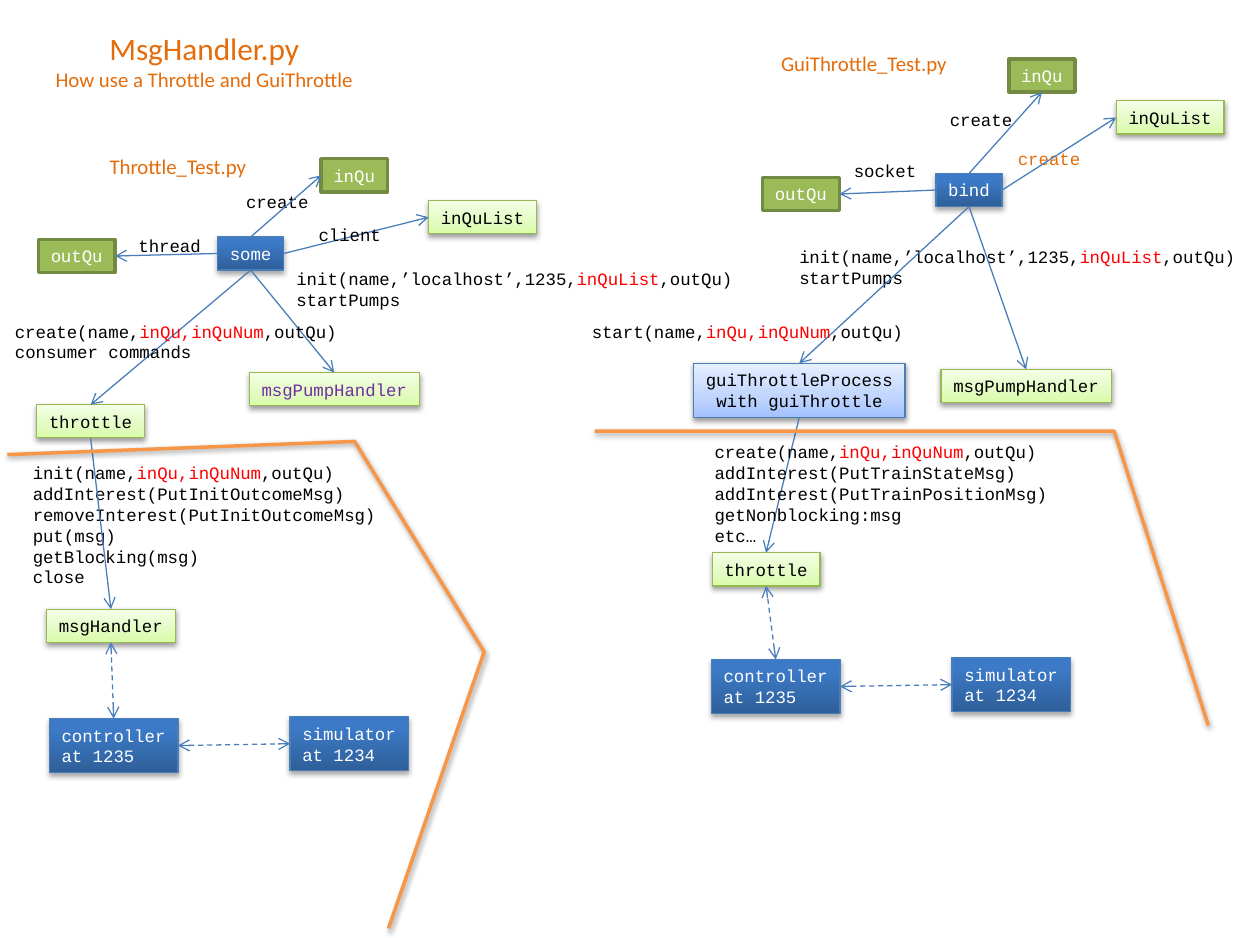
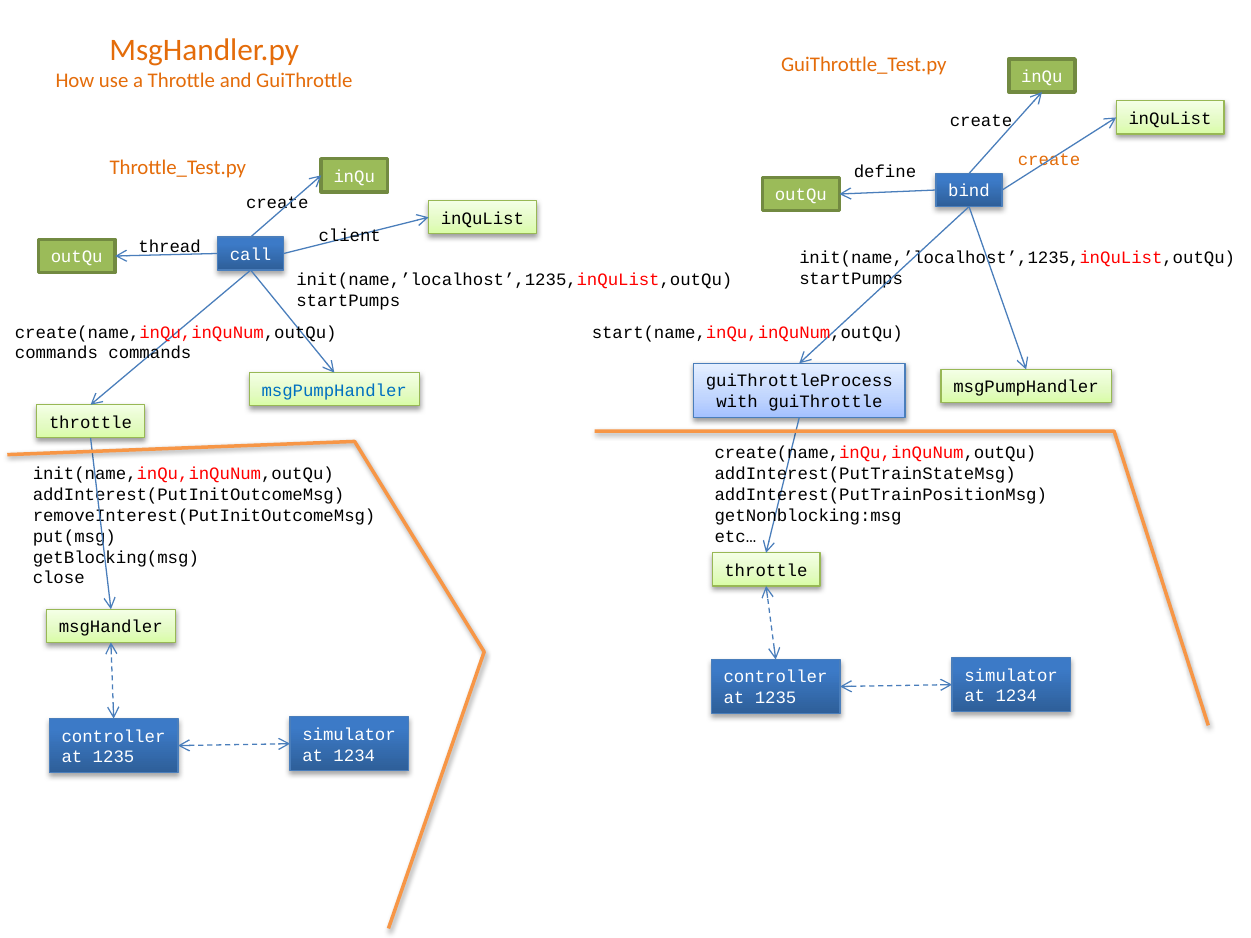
socket: socket -> define (885, 172)
some: some -> call (251, 255)
consumer: consumer -> commands (56, 353)
msgPumpHandler colour: purple -> blue (334, 390)
